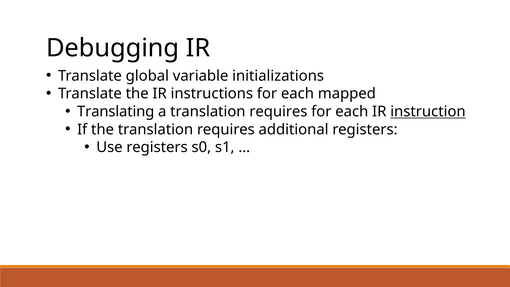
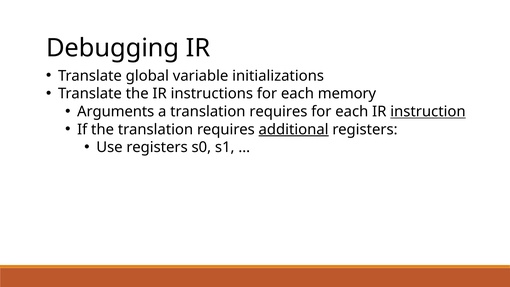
mapped: mapped -> memory (347, 94)
Translating: Translating -> Arguments (116, 112)
additional underline: none -> present (294, 129)
